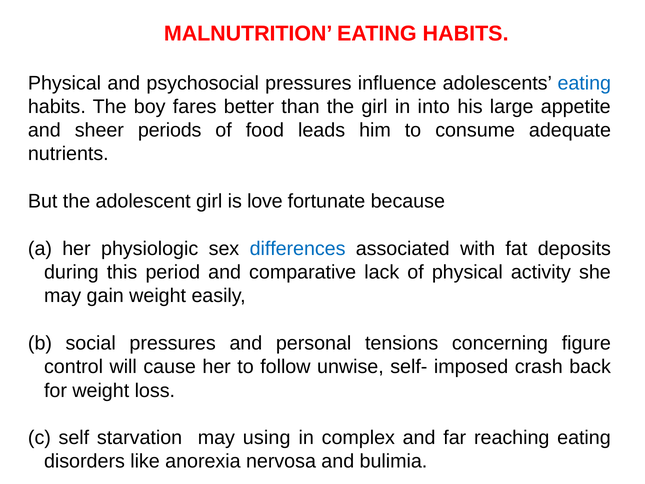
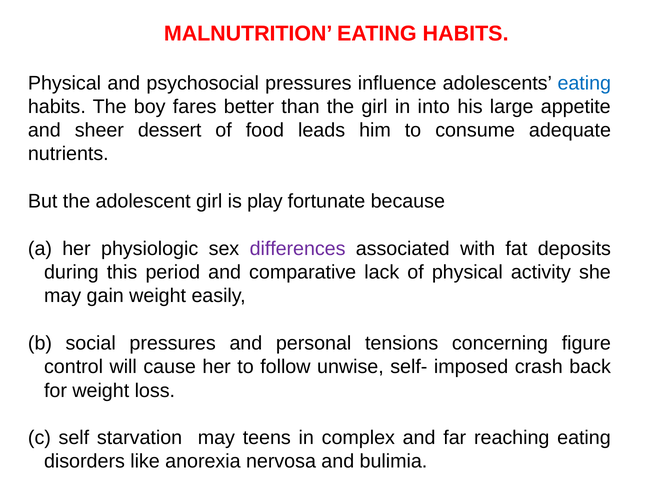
periods: periods -> dessert (170, 130)
love: love -> play (265, 201)
differences colour: blue -> purple (298, 248)
using: using -> teens (267, 438)
